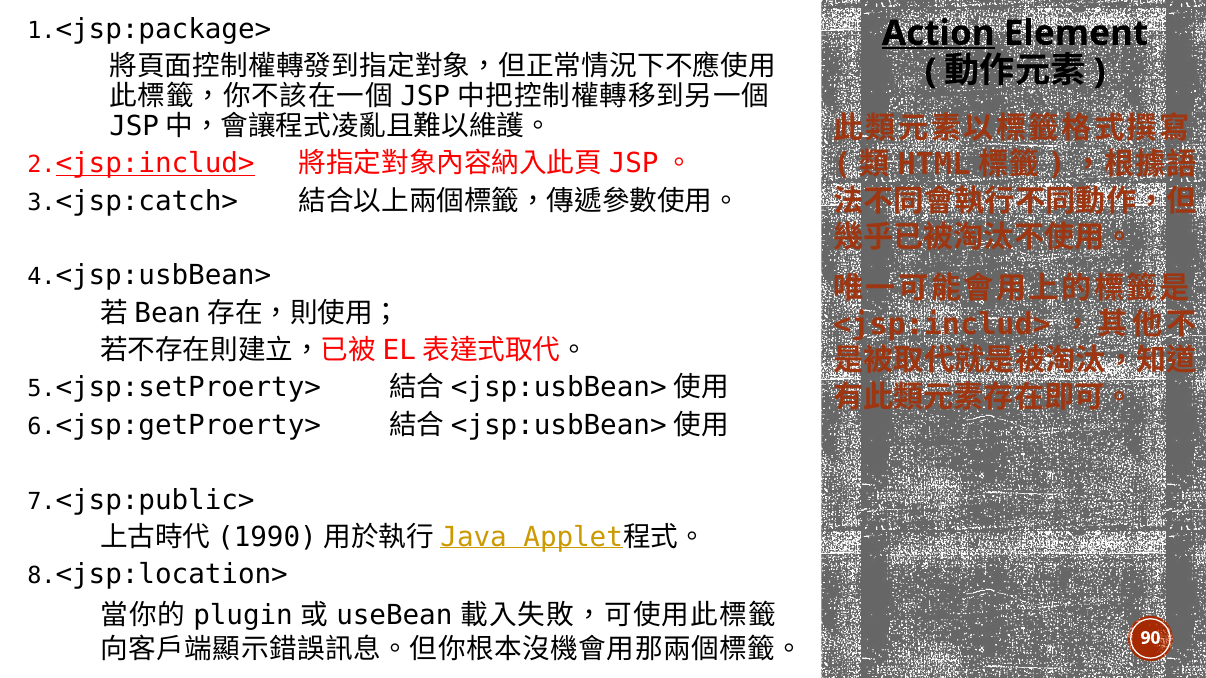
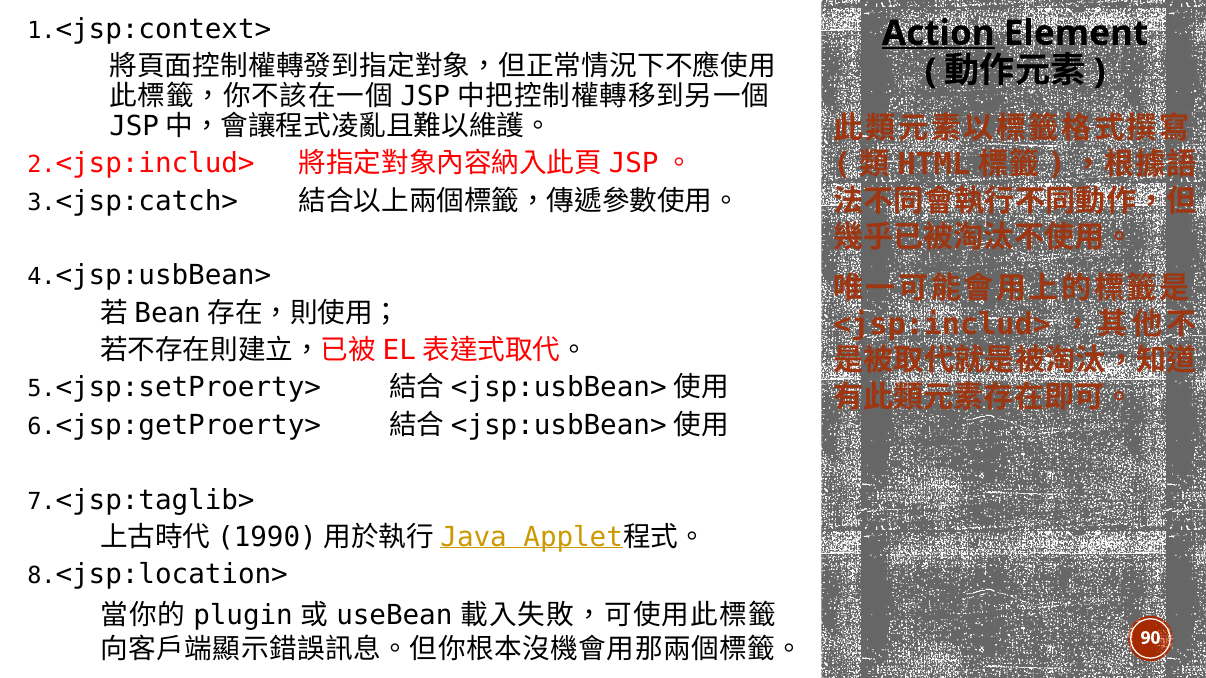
<jsp:package>: <jsp:package> -> <jsp:context> (163, 29)
<jsp:includ> underline: present -> none (155, 164)
<jsp:public>: <jsp:public> -> <jsp:taglib> (155, 500)
